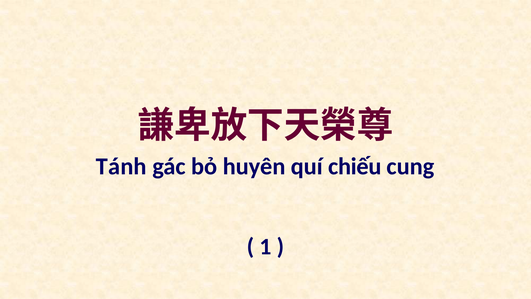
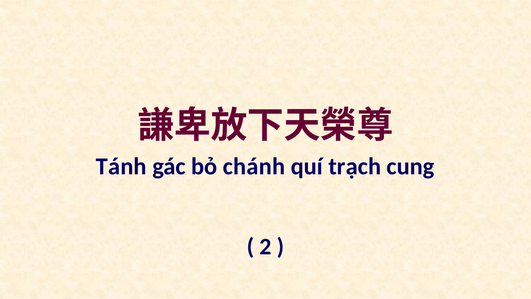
huyên: huyên -> chánh (254, 166)
chiếu: chiếu -> trạch (355, 166)
1: 1 -> 2 (265, 247)
